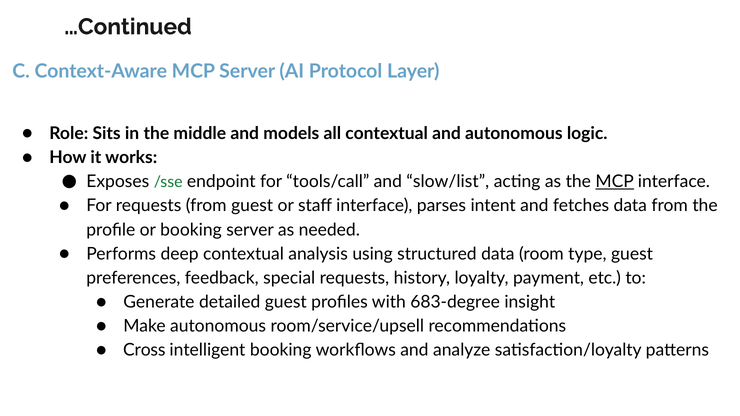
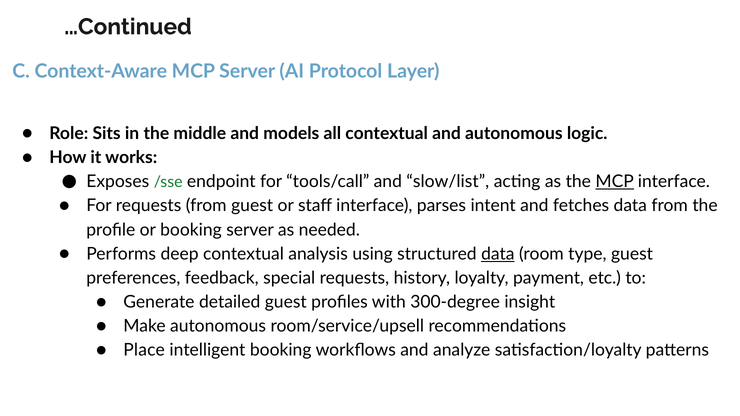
data underline: none -> present (498, 254)
683-degree: 683-degree -> 300-degree (455, 302)
Cross: Cross -> Place (144, 350)
